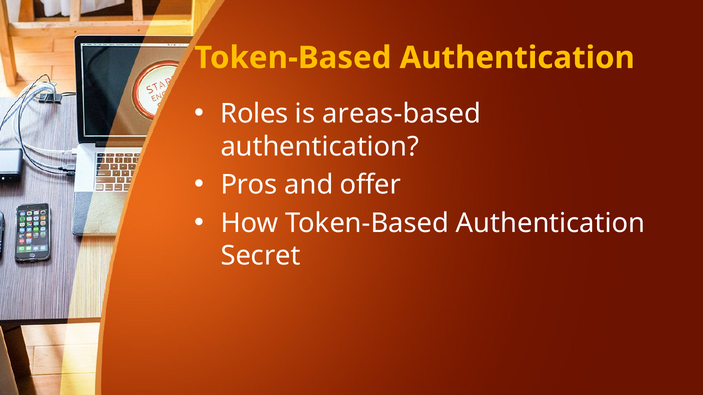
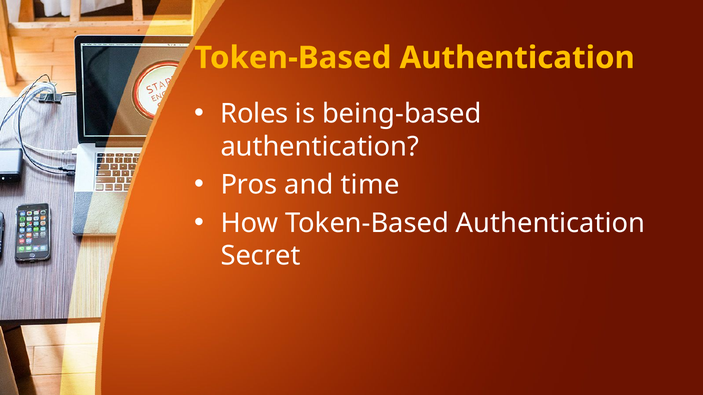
areas-based: areas-based -> being-based (402, 114)
offer: offer -> time (370, 185)
